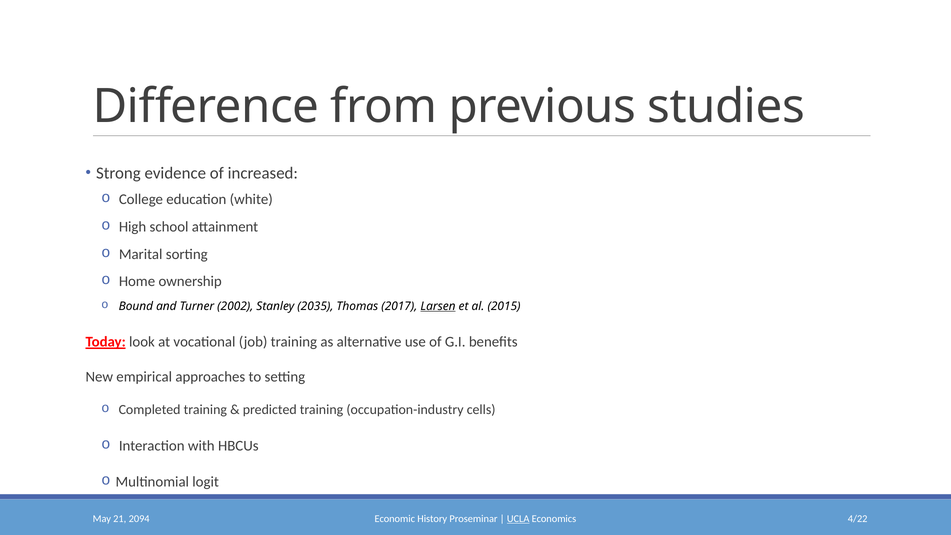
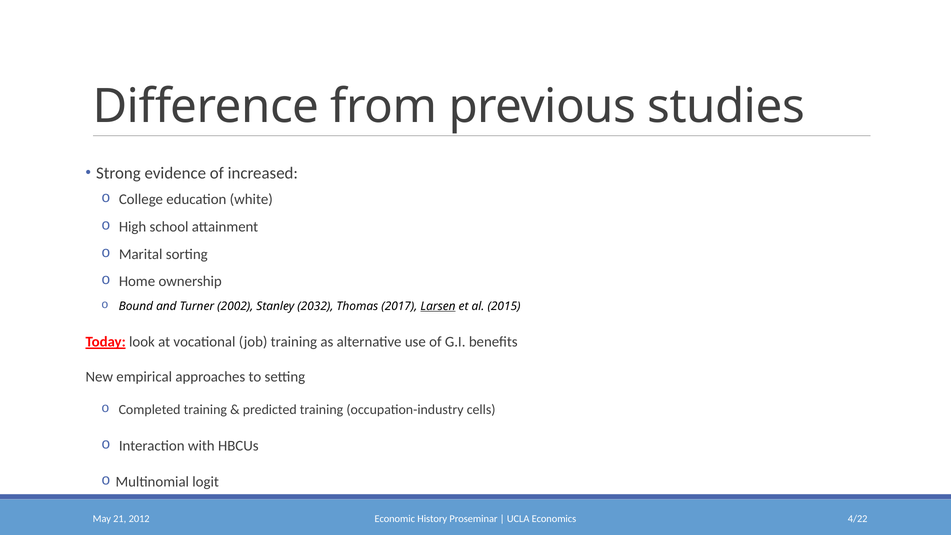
2035: 2035 -> 2032 (315, 306)
2094: 2094 -> 2012 (139, 519)
UCLA underline: present -> none (518, 519)
